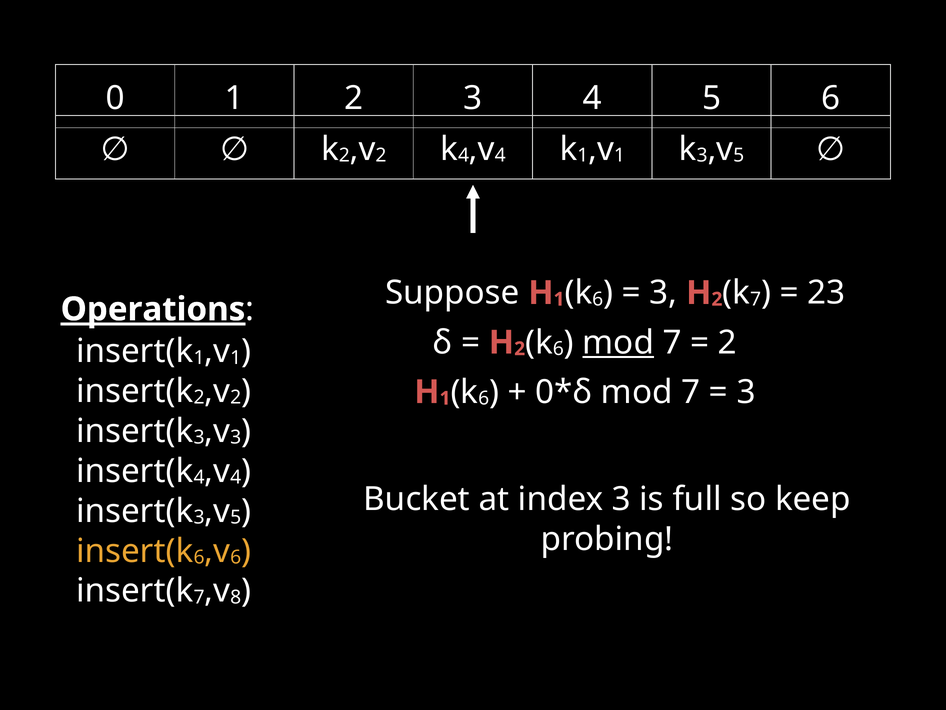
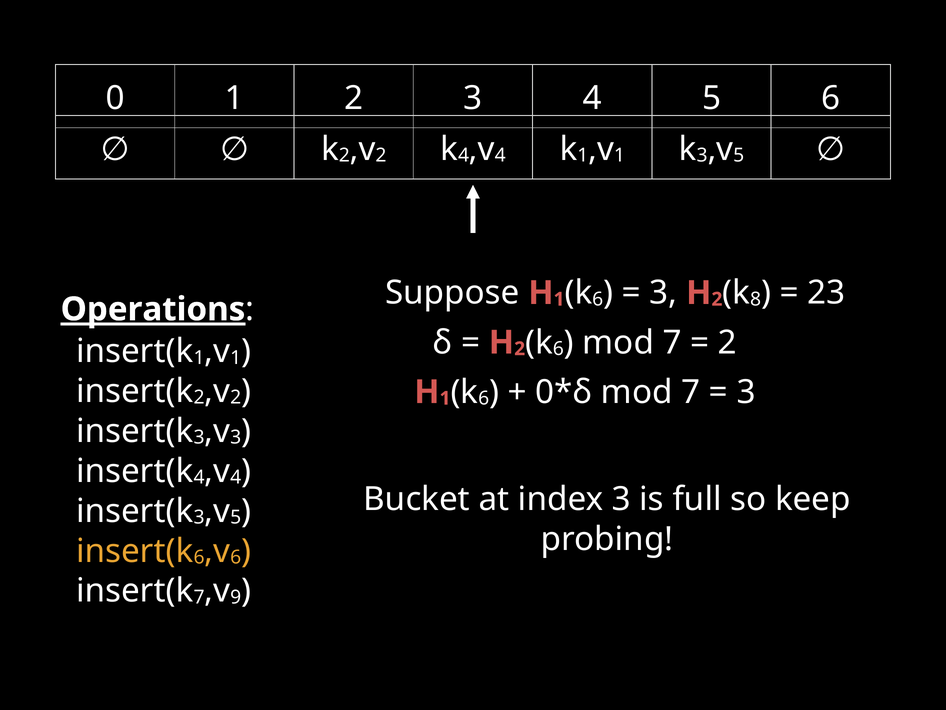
7: 7 -> 8 (756, 299)
mod underline: present -> none (618, 342)
8: 8 -> 9 (236, 597)
